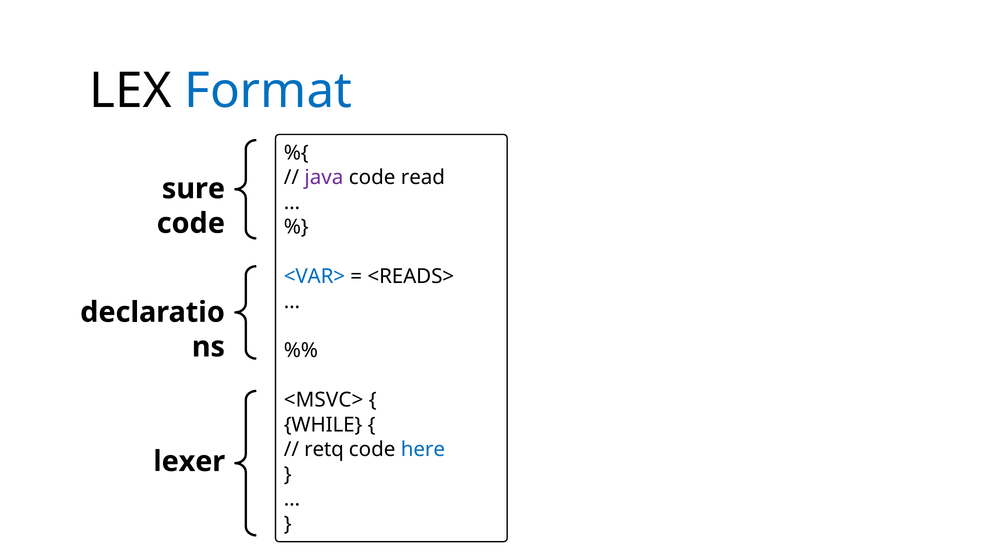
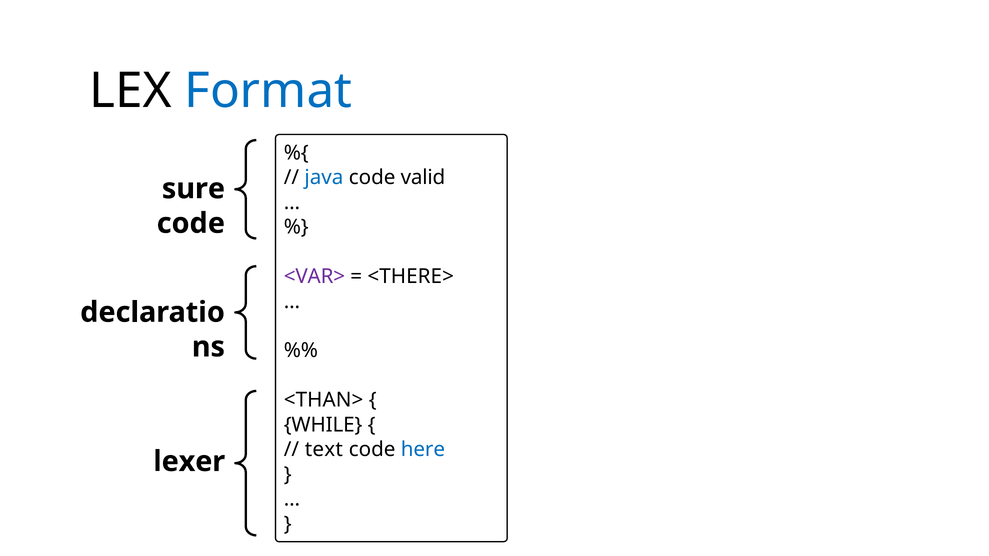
java colour: purple -> blue (324, 178)
read: read -> valid (423, 178)
<VAR> colour: blue -> purple (314, 277)
<READS>: <READS> -> <THERE> (411, 277)
<MSVC>: <MSVC> -> <THAN> (324, 400)
retq: retq -> text (324, 450)
